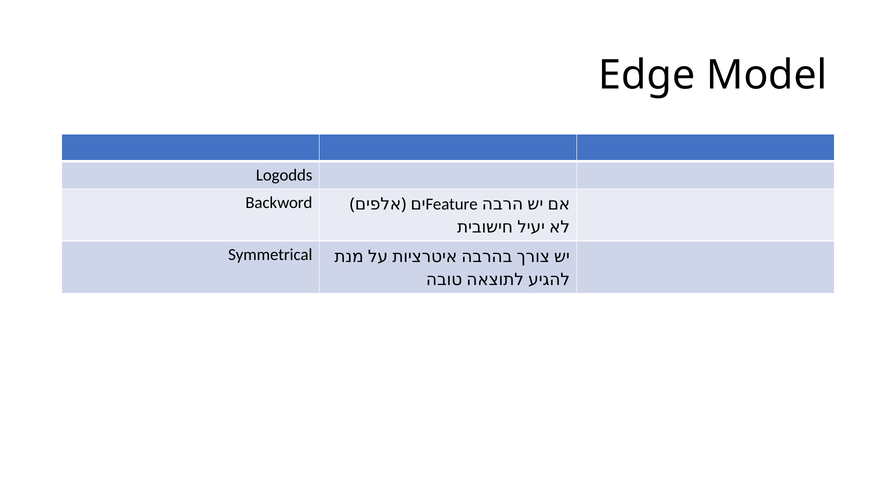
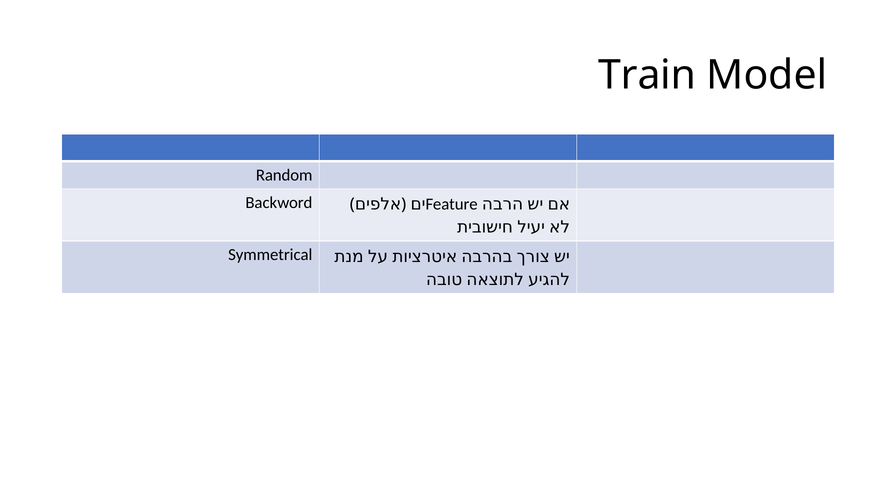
Edge: Edge -> Train (647, 75)
Logodds: Logodds -> Random (284, 175)
